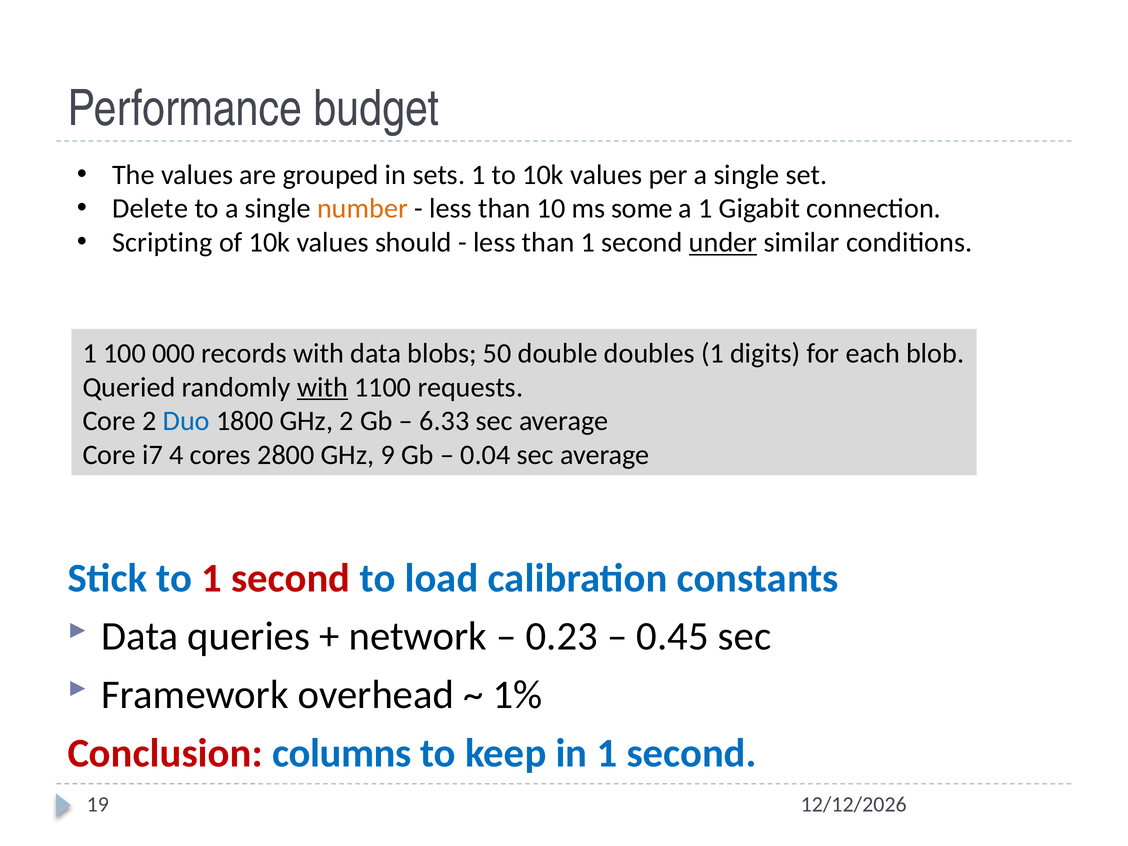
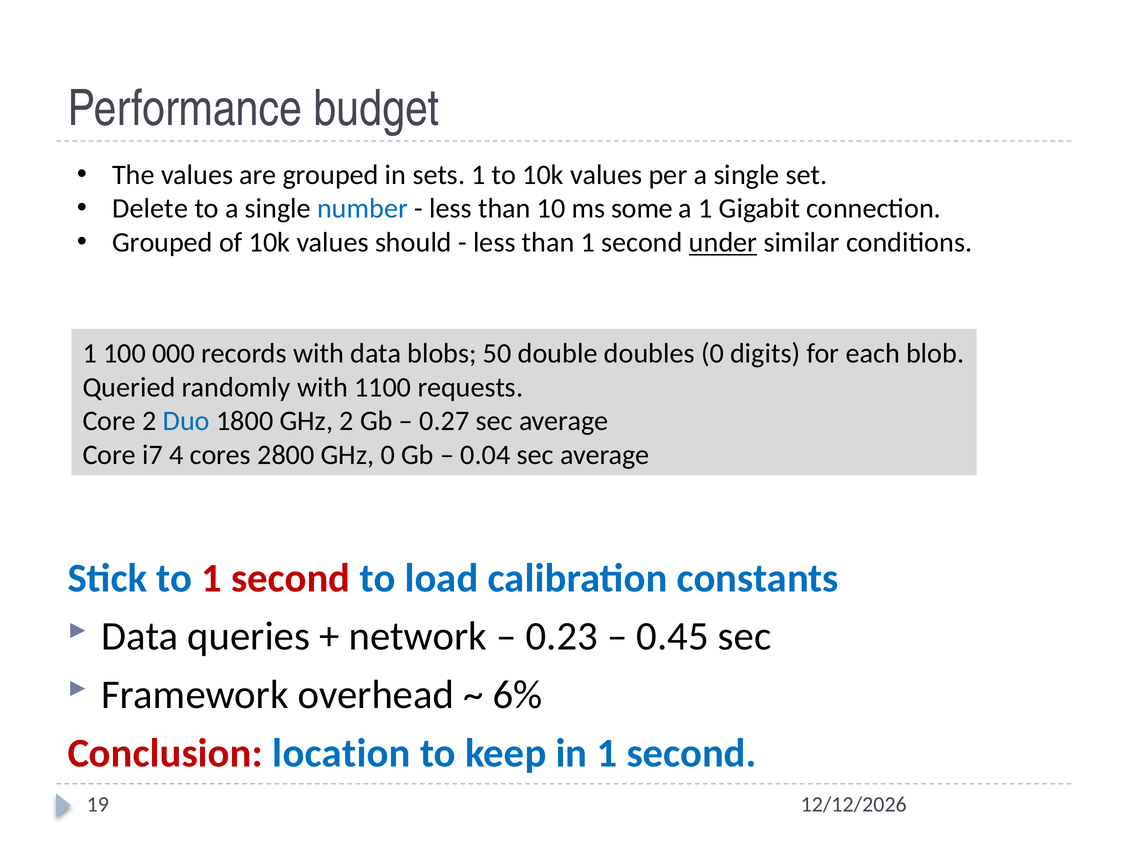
number colour: orange -> blue (363, 209)
Scripting: Scripting -> Grouped (162, 242)
doubles 1: 1 -> 0 (712, 353)
with underline: present -> none (322, 387)
6.33: 6.33 -> 0.27 (444, 421)
GHz 9: 9 -> 0 (388, 455)
1%: 1% -> 6% (518, 695)
columns: columns -> location (342, 753)
